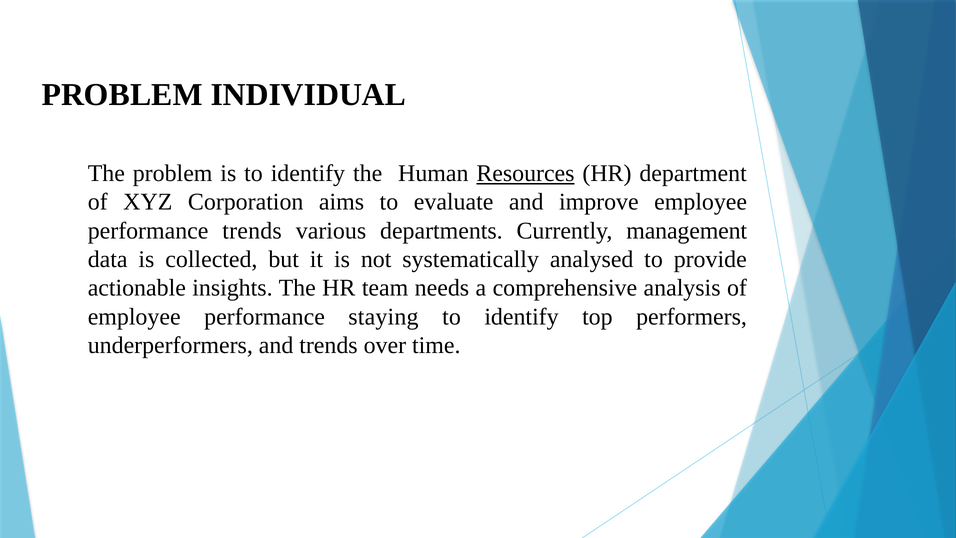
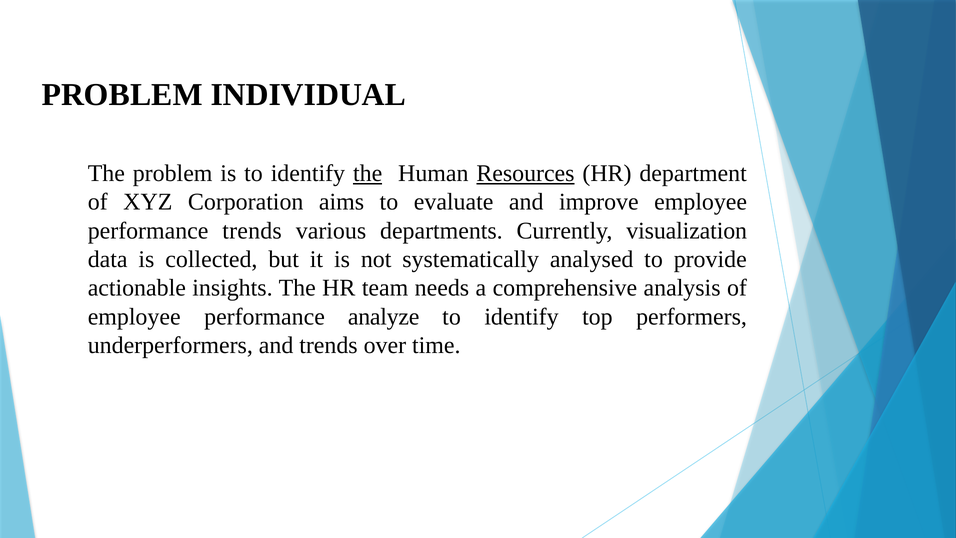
the underline: none -> present (368, 173)
management: management -> visualization (687, 231)
staying: staying -> analyze (384, 317)
